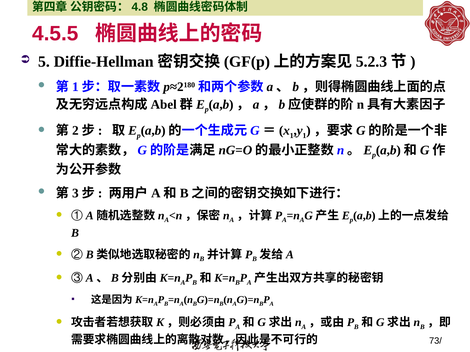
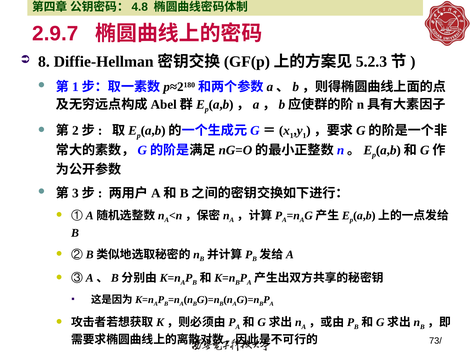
4.5.5: 4.5.5 -> 2.9.7 (55, 34)
5: 5 -> 8 (44, 62)
